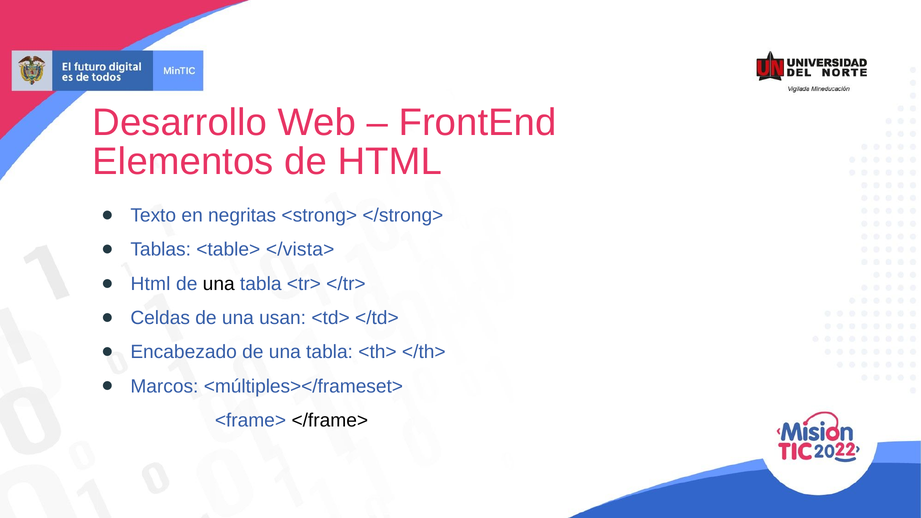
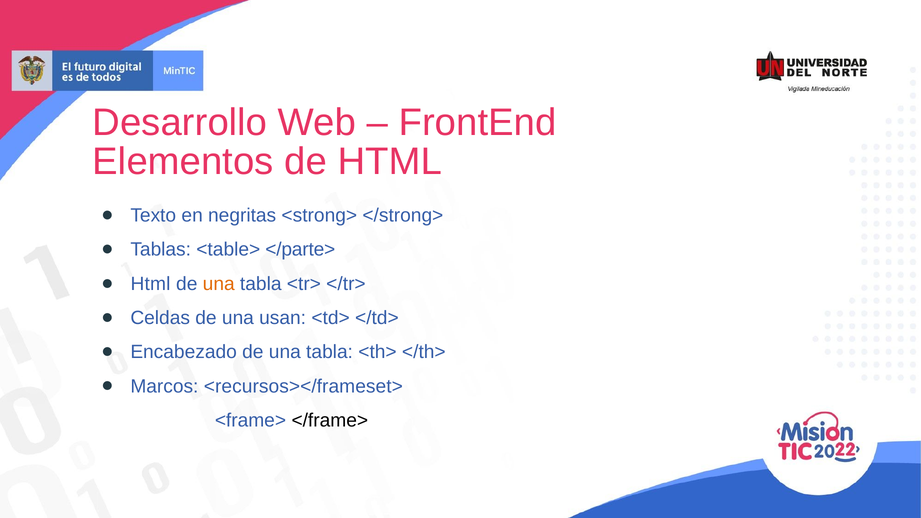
</vista>: </vista> -> </parte> (300, 250)
una colour: black -> orange (219, 284)
<múltiples></frameset>: <múltiples></frameset> -> <recursos></frameset> (303, 386)
